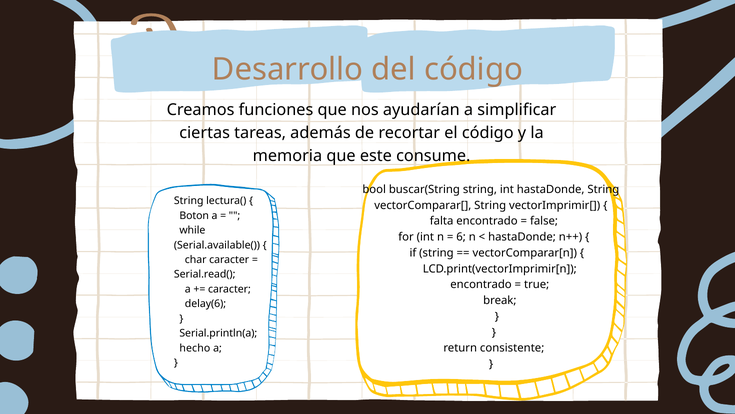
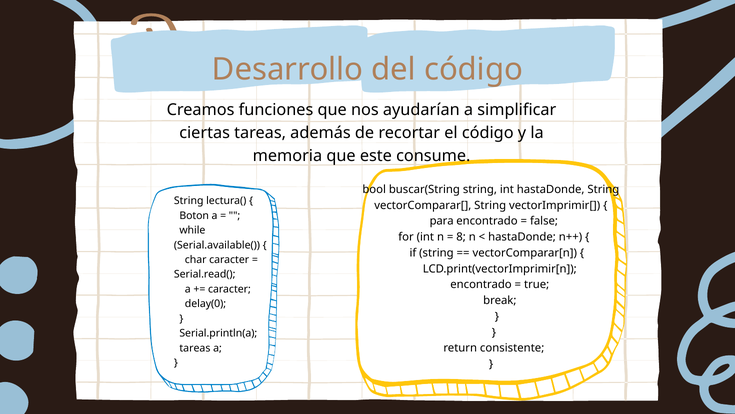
falta: falta -> para (442, 221)
6: 6 -> 8 (461, 237)
delay(6: delay(6 -> delay(0 (206, 304)
hecho: hecho -> tareas (195, 348)
